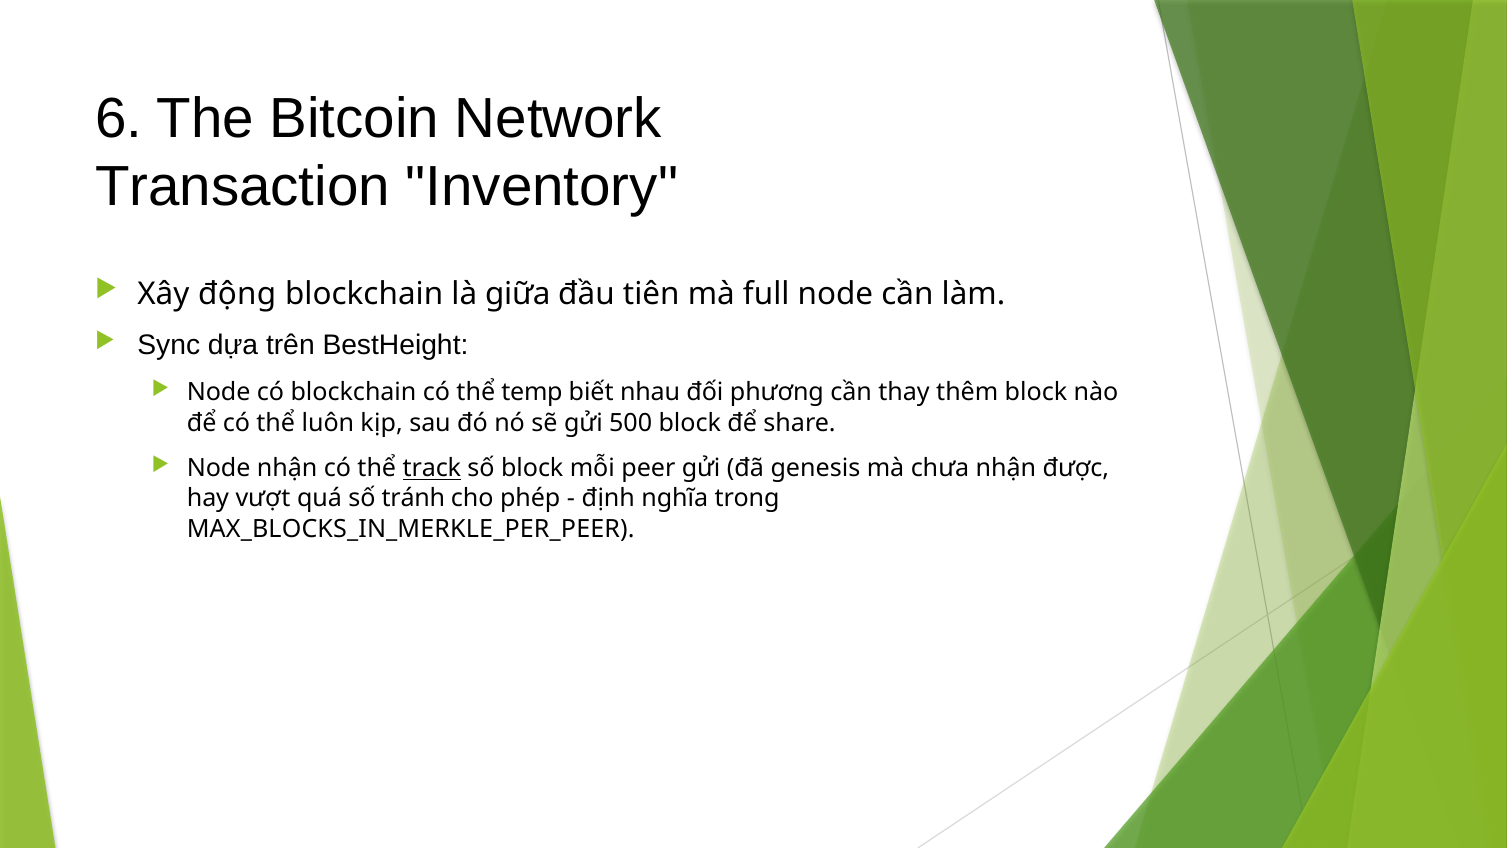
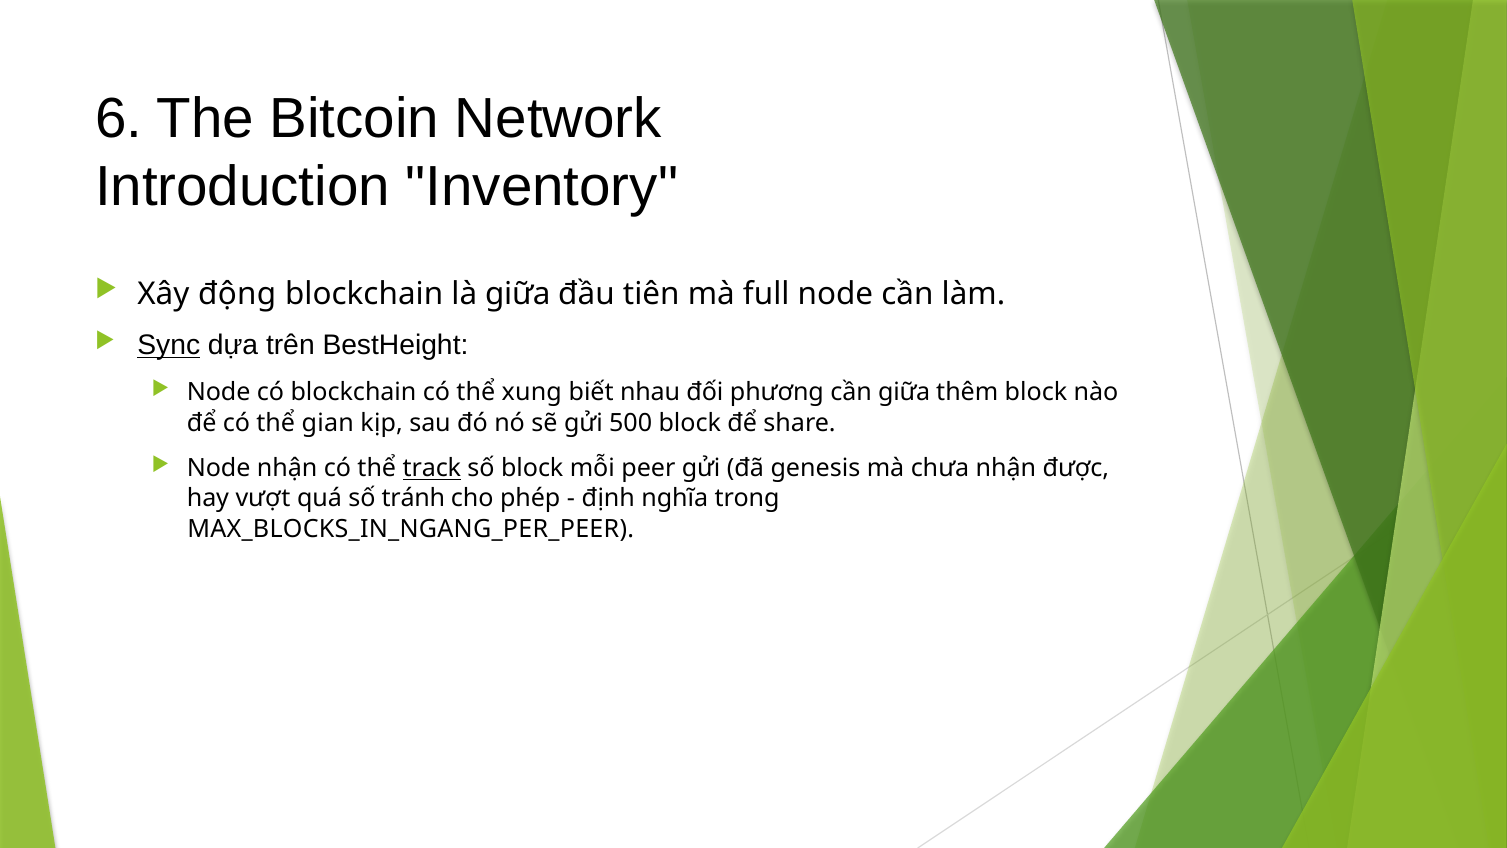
Transaction: Transaction -> Introduction (243, 187)
Sync underline: none -> present (169, 345)
temp: temp -> xung (532, 393)
cần thay: thay -> giữa (904, 393)
luôn: luôn -> gian (328, 423)
MAX_BLOCKS_IN_MERKLE_PER_PEER: MAX_BLOCKS_IN_MERKLE_PER_PEER -> MAX_BLOCKS_IN_NGANG_PER_PEER (411, 529)
